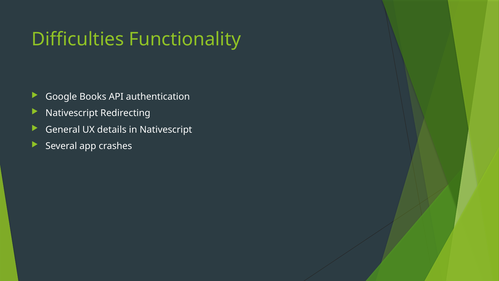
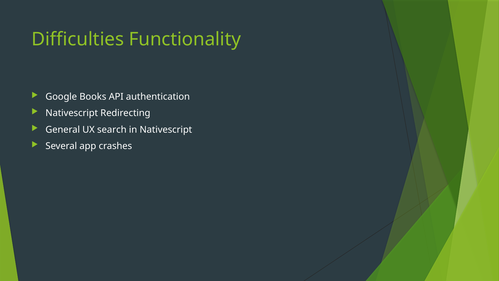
details: details -> search (112, 129)
